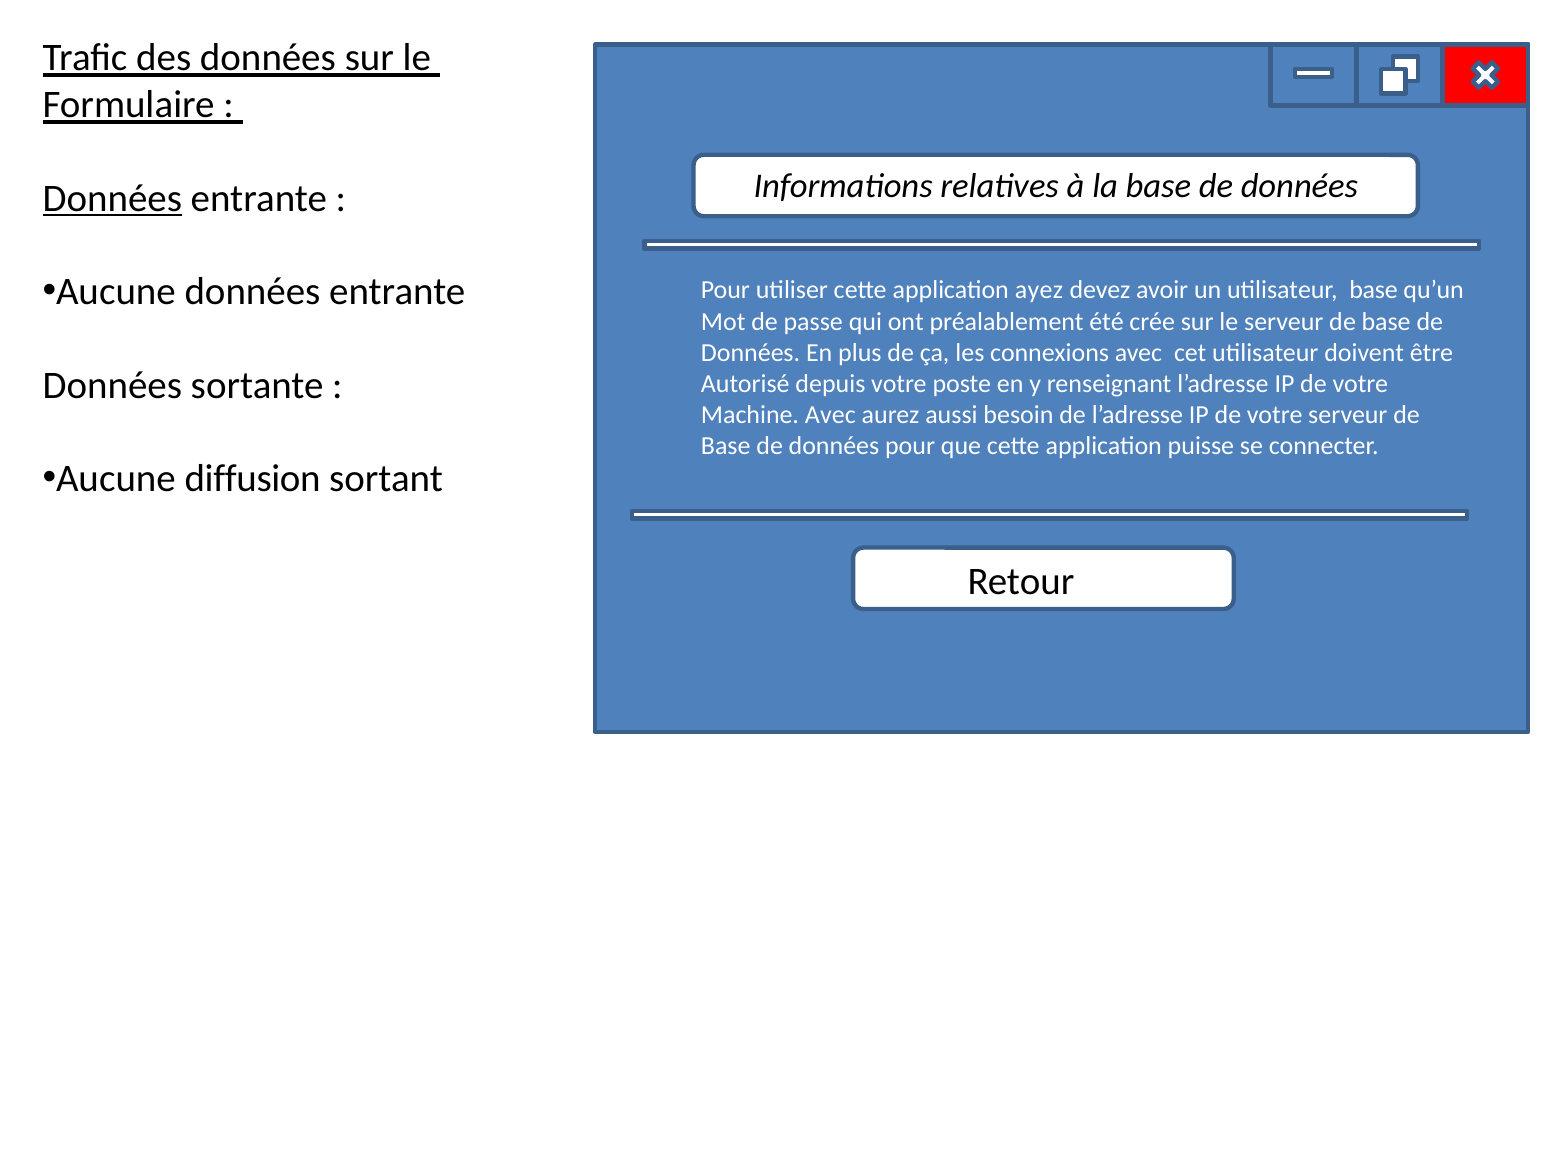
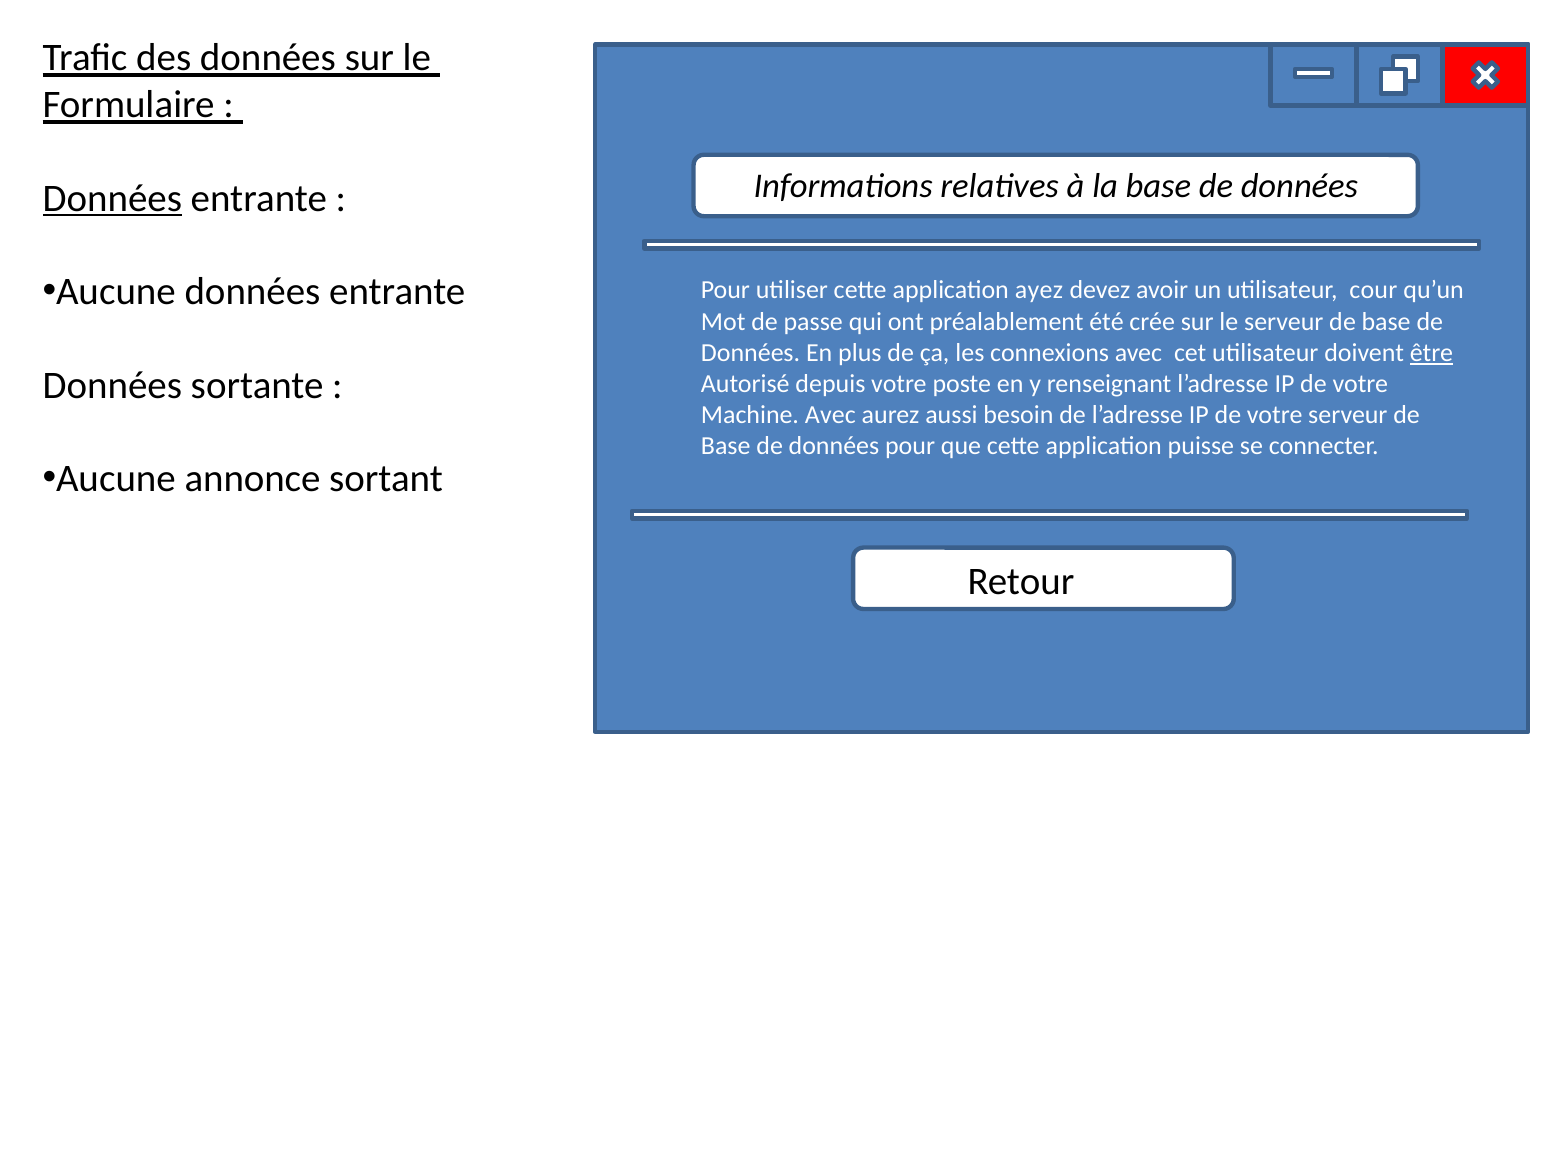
utilisateur base: base -> cour (1373, 290)
être underline: none -> present (1432, 353)
diffusion: diffusion -> annonce (253, 479)
